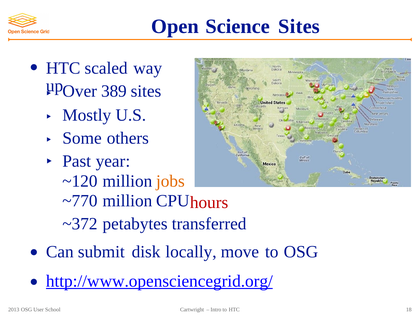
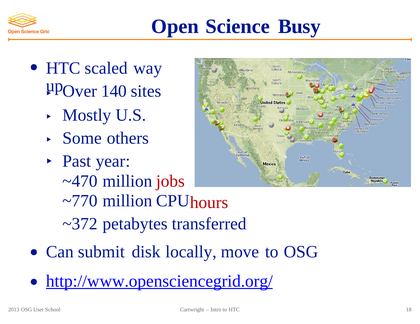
Science Sites: Sites -> Busy (299, 27)
389: 389 -> 140 (114, 91)
~120: ~120 -> ~470 (80, 181)
jobs colour: orange -> red (170, 181)
